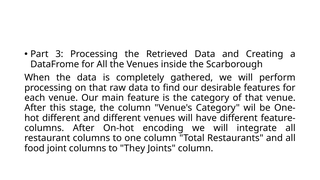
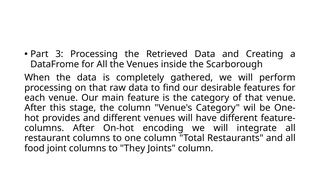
different: different -> provides (61, 118)
